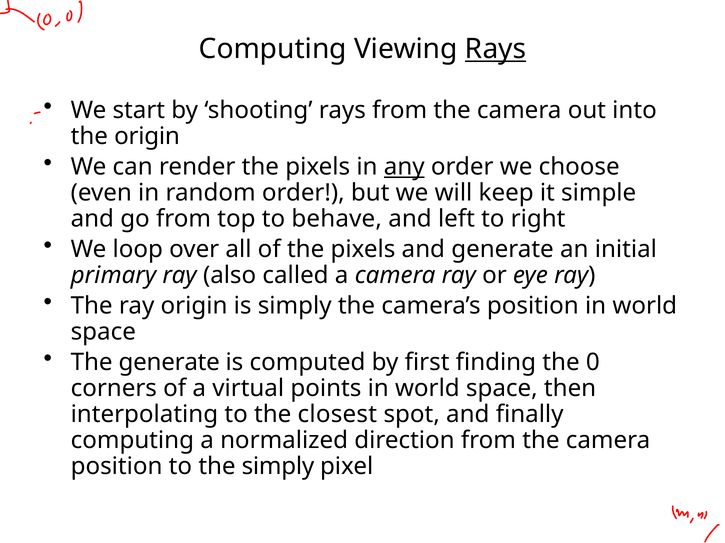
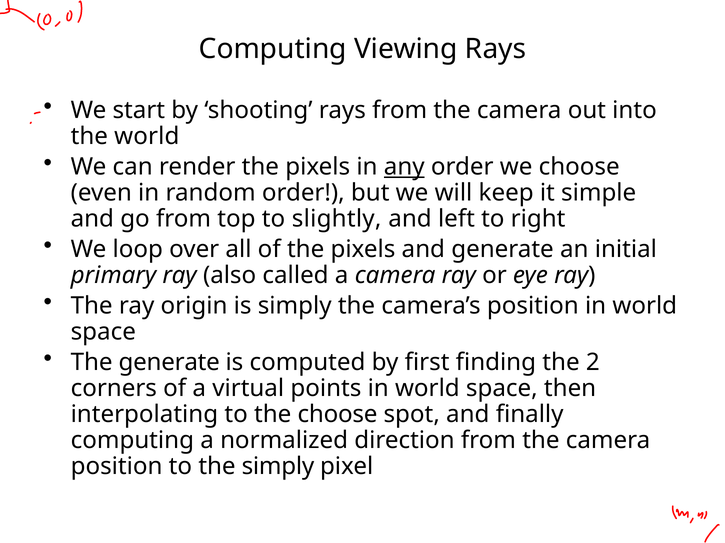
Rays underline: present -> none (496, 49)
the origin: origin -> world (147, 137)
behave: behave -> slightly (337, 219)
0: 0 -> 2 (593, 363)
the closest: closest -> choose (338, 415)
